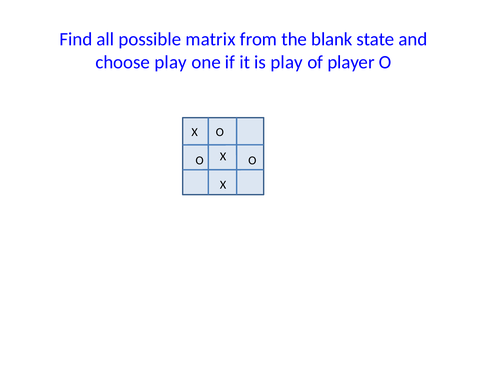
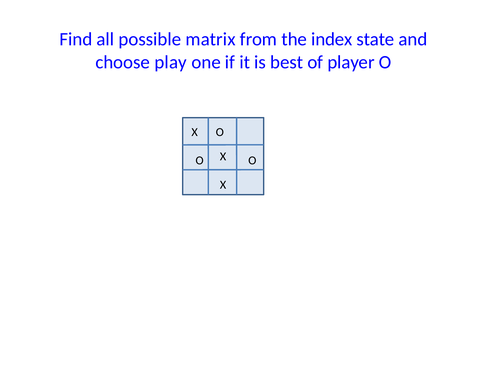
blank: blank -> index (332, 39)
is play: play -> best (287, 62)
